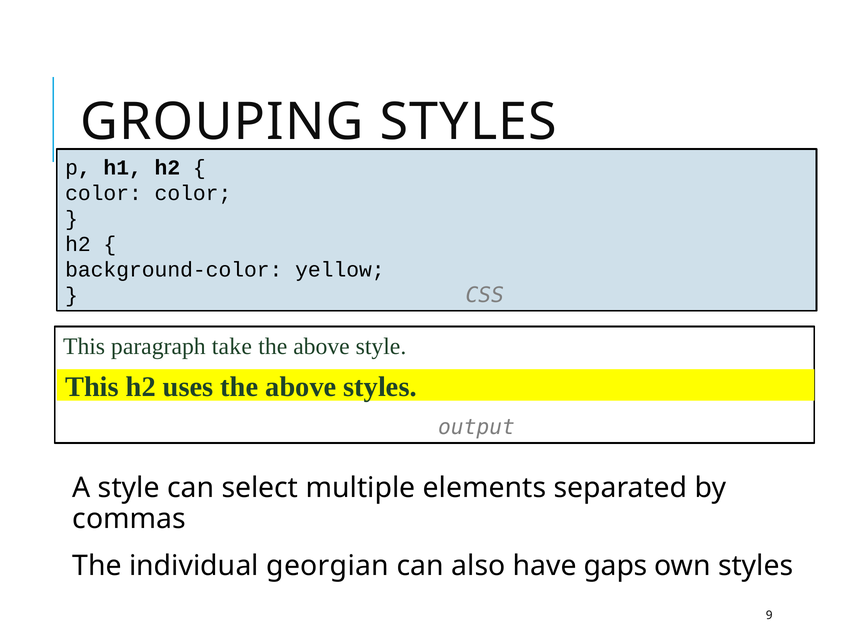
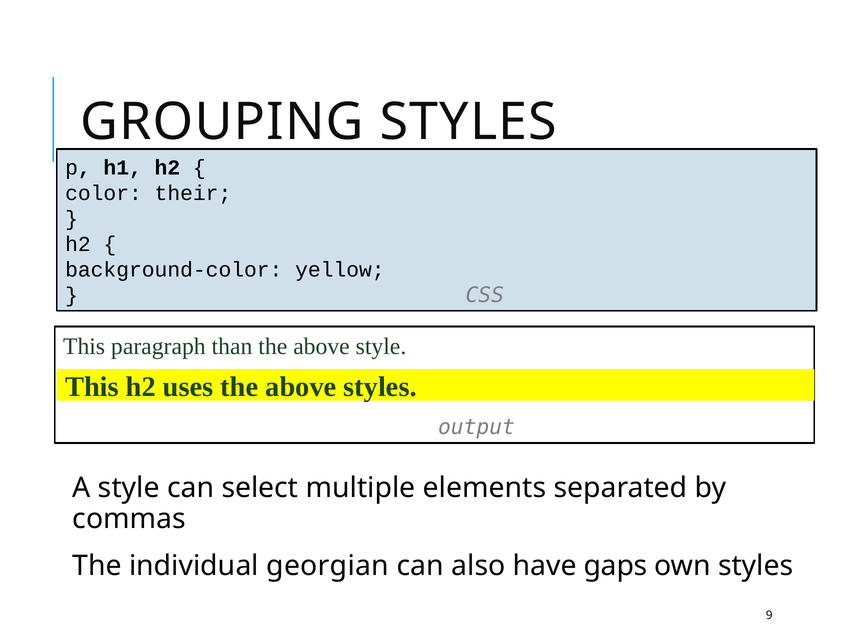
color color: color -> their (193, 193)
take: take -> than (232, 347)
